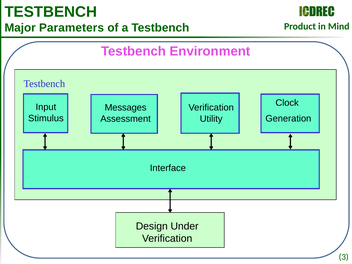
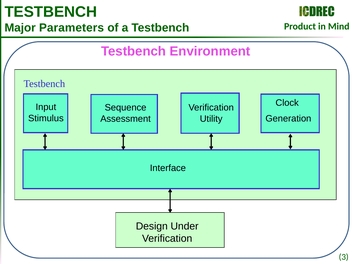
Messages: Messages -> Sequence (126, 108)
